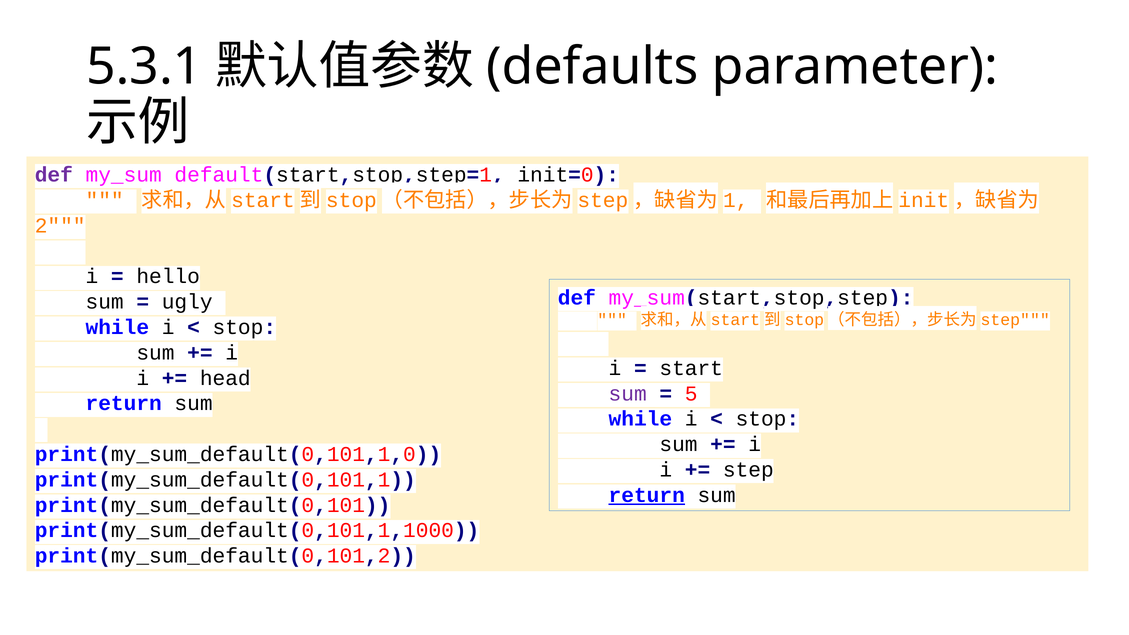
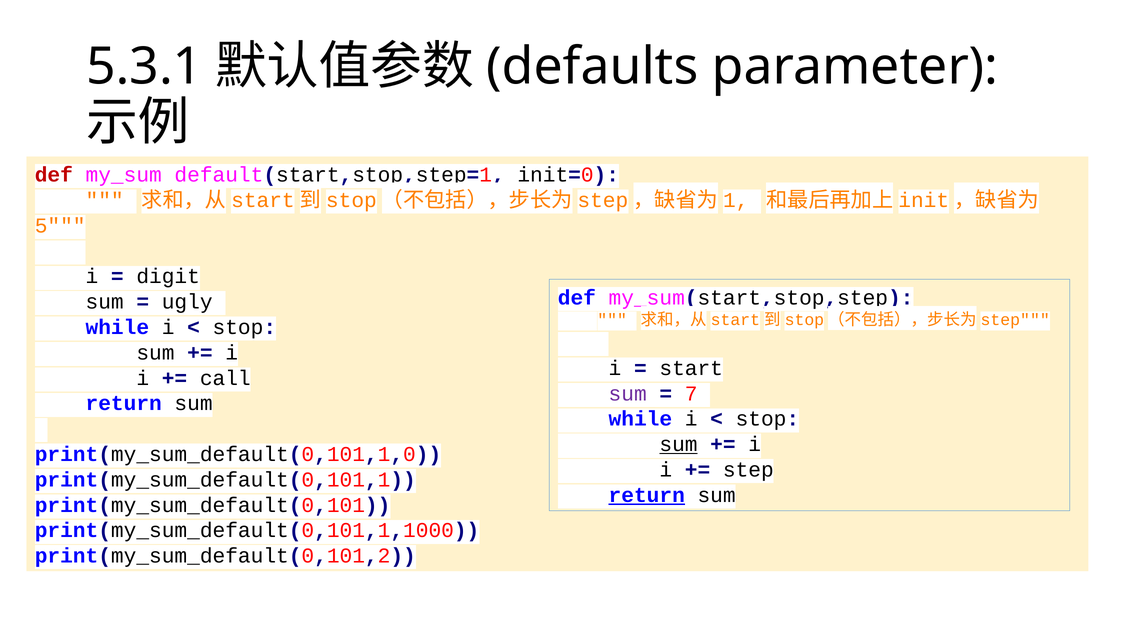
def colour: purple -> red (54, 175)
2: 2 -> 5 (60, 226)
hello: hello -> digit (168, 276)
head: head -> call (225, 378)
5: 5 -> 7 (691, 394)
sum underline: none -> present (678, 444)
